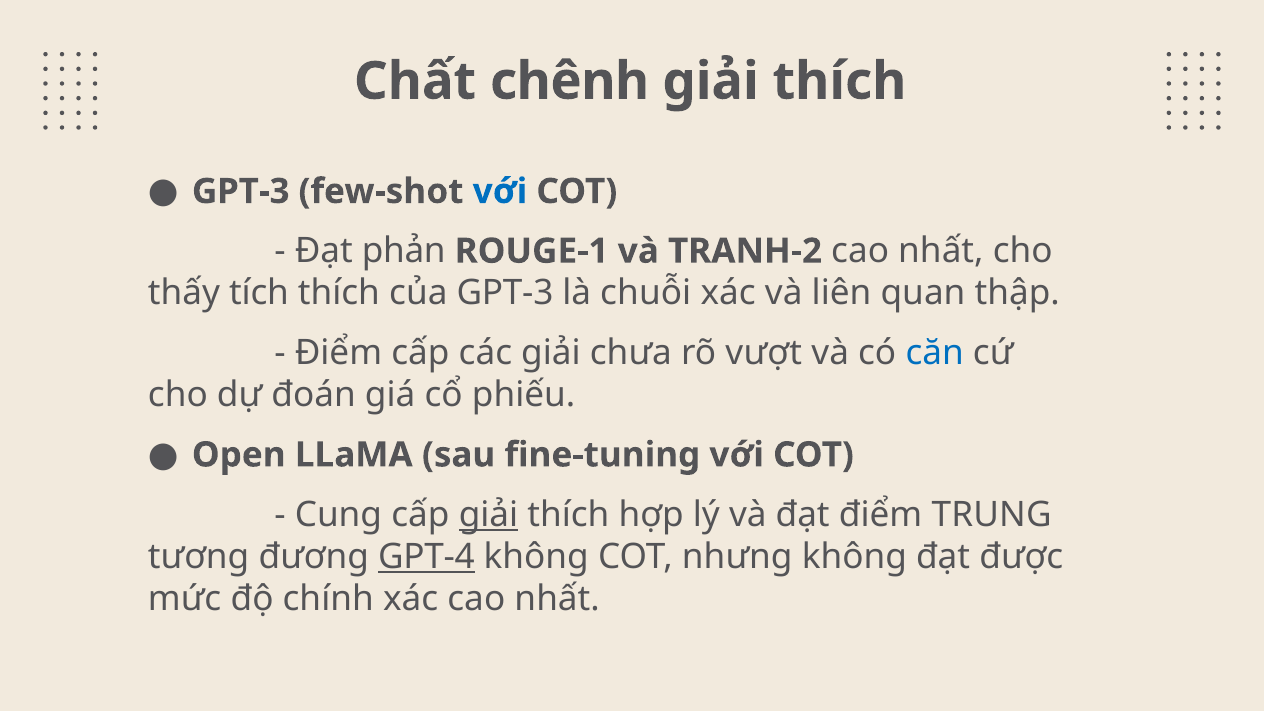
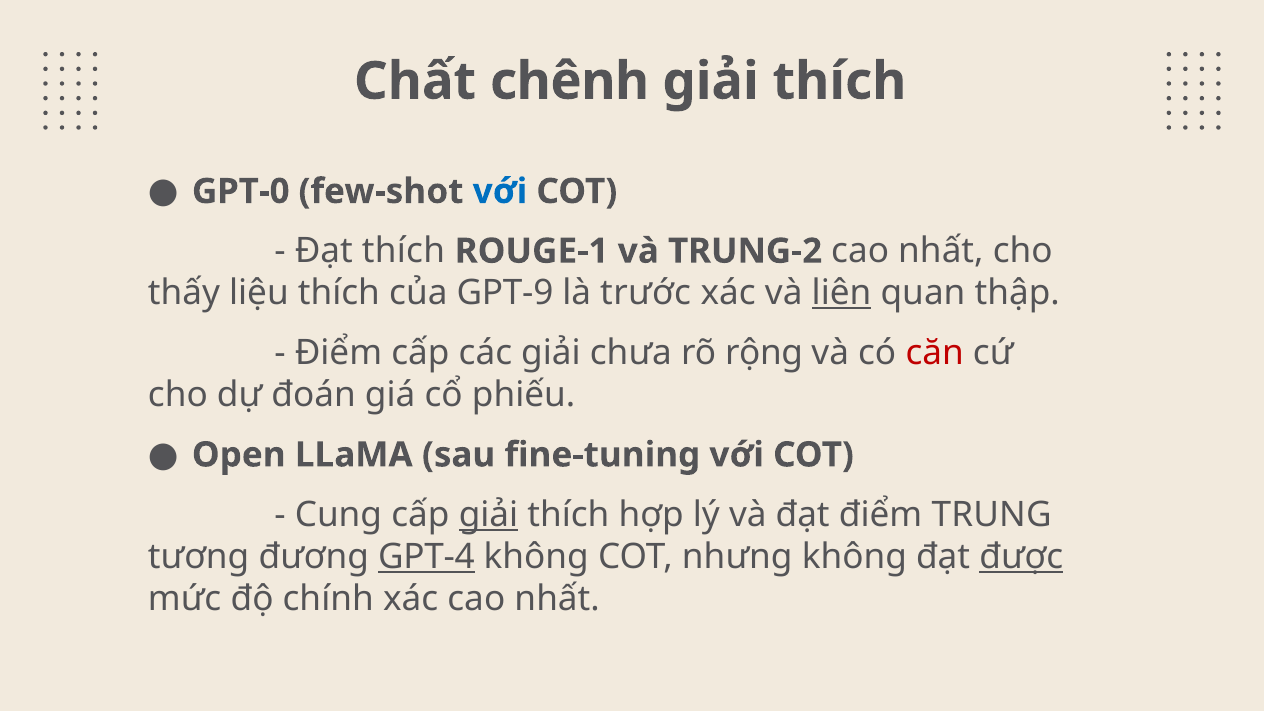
GPT-3: GPT-3 -> GPT-0 (241, 191)
Đạt phản: phản -> thích (404, 251)
TRANH-2: TRANH-2 -> TRUNG-2 (745, 251)
tích: tích -> liệu (259, 293)
của GPT-3: GPT-3 -> GPT-9 (505, 293)
chuỗi: chuỗi -> trước (646, 293)
liên underline: none -> present (842, 293)
vượt: vượt -> rộng (764, 353)
căn colour: blue -> red (935, 353)
được underline: none -> present (1021, 557)
